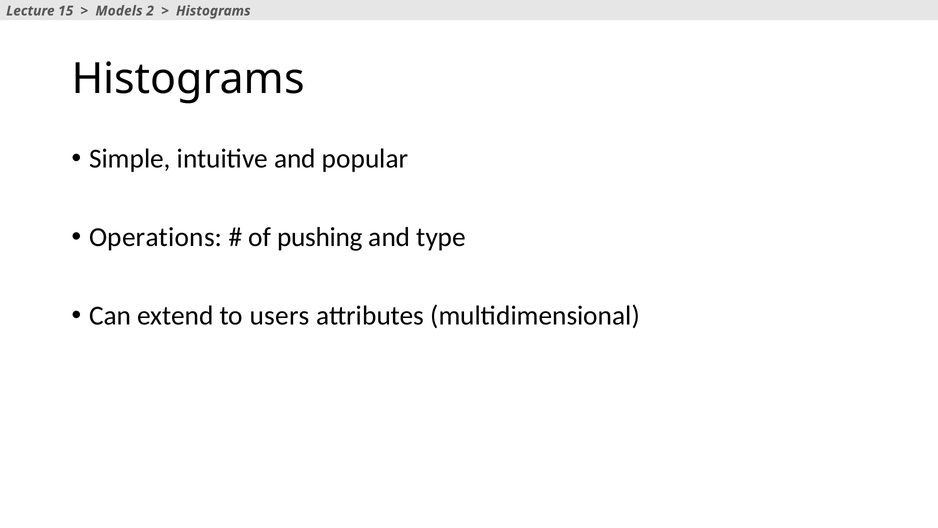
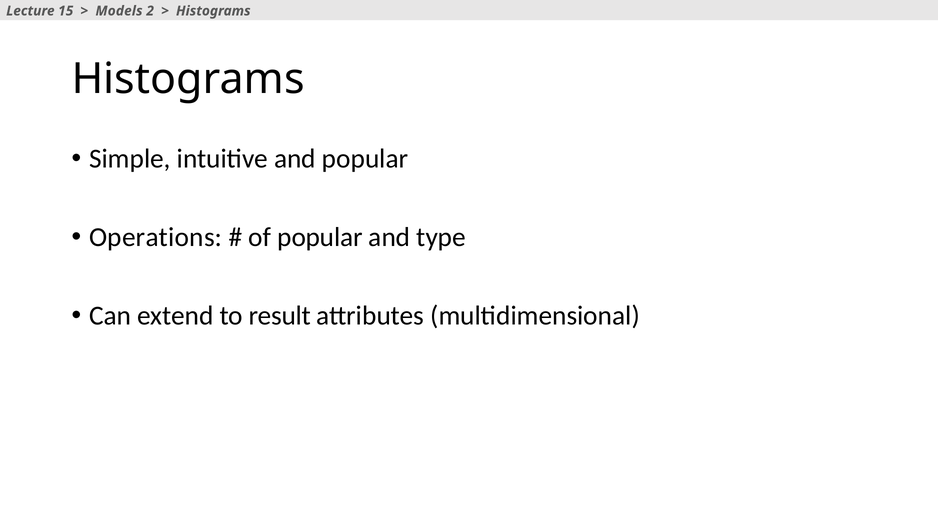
of pushing: pushing -> popular (320, 237)
users: users -> result (280, 316)
